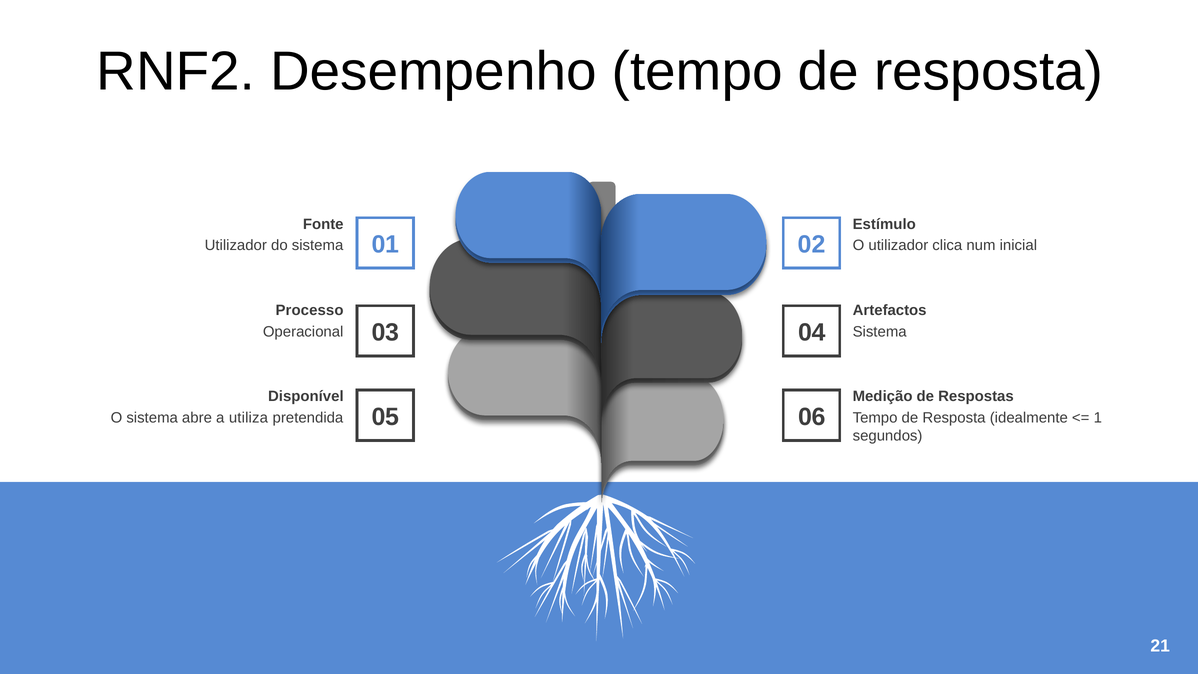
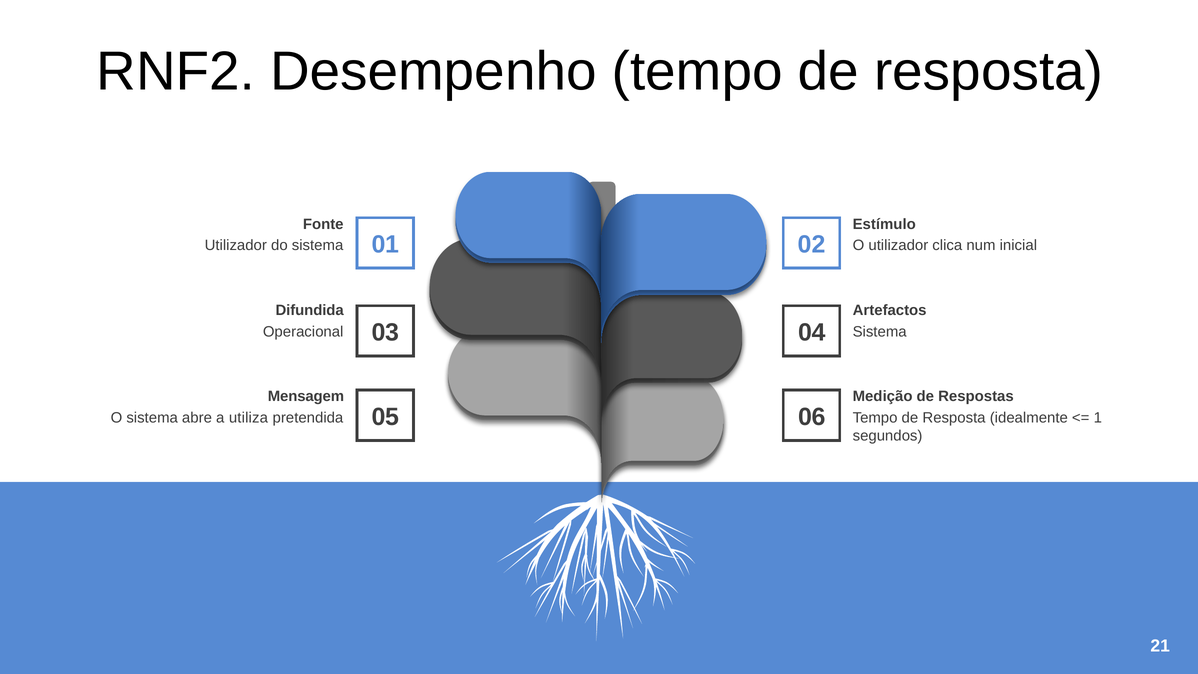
Processo: Processo -> Difundida (310, 310)
Disponível: Disponível -> Mensagem (306, 396)
